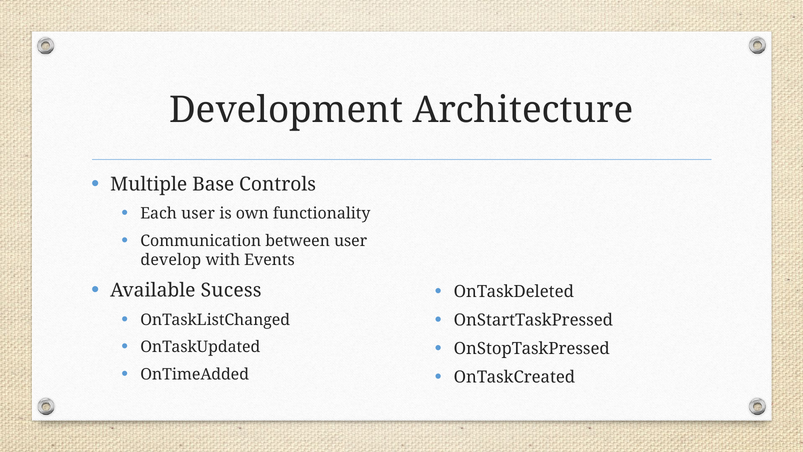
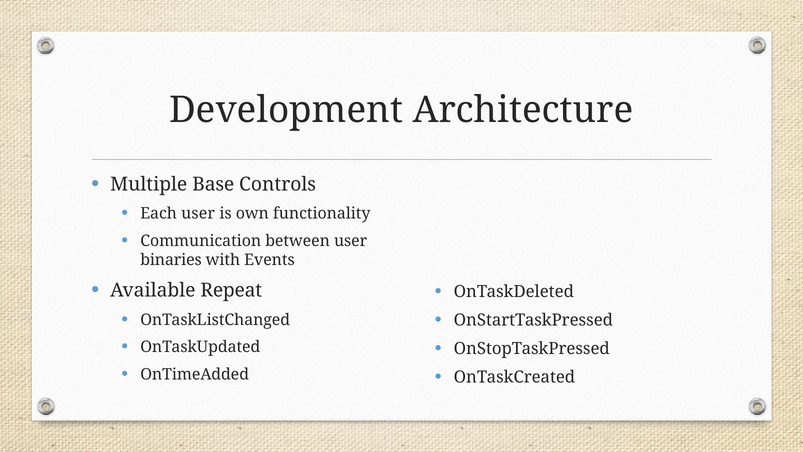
develop: develop -> binaries (171, 260)
Sucess: Sucess -> Repeat (231, 290)
